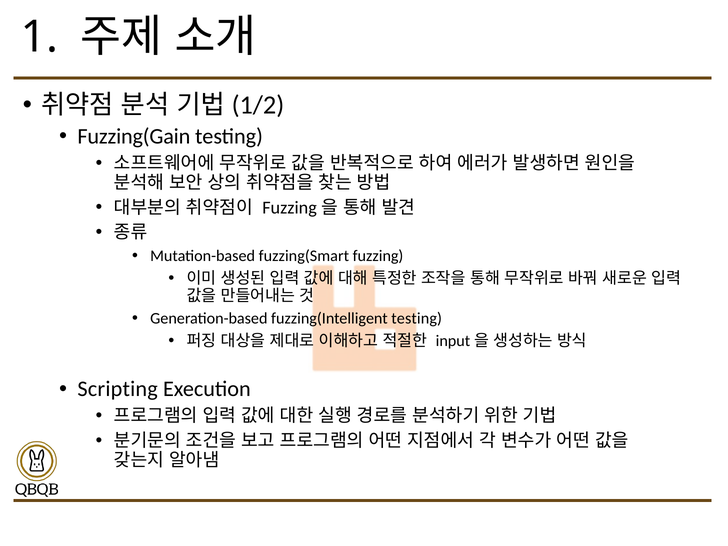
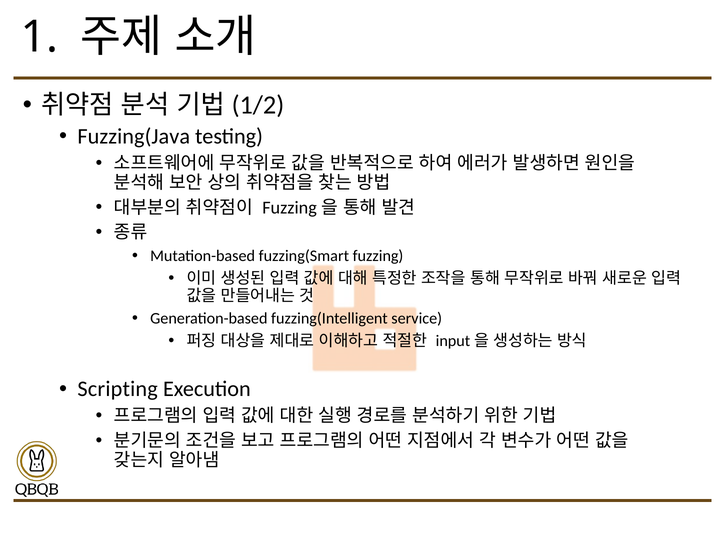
Fuzzing(Gain: Fuzzing(Gain -> Fuzzing(Java (134, 136)
fuzzing(Intelligent testing: testing -> service (417, 318)
